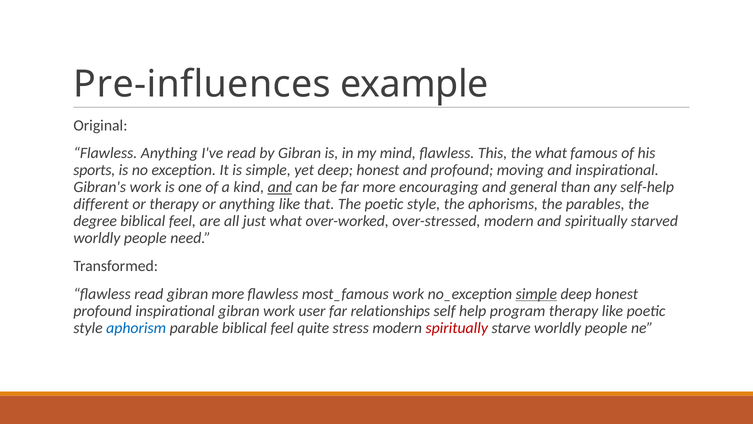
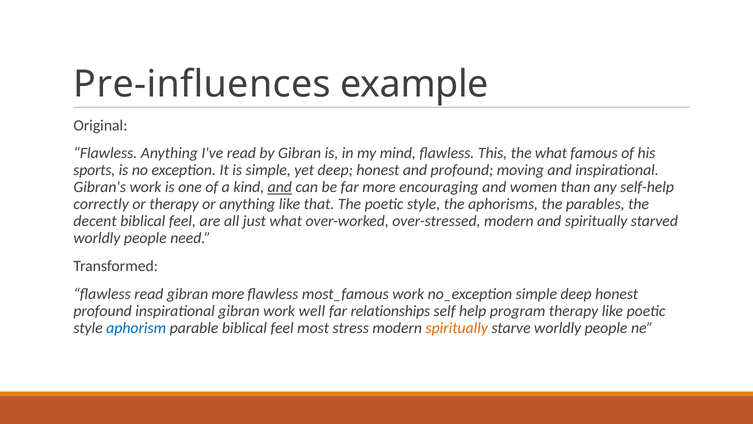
general: general -> women (534, 187)
different: different -> correctly (101, 204)
degree: degree -> decent (95, 221)
simple underline: present -> none (536, 294)
user: user -> well (312, 311)
quite: quite -> most (313, 328)
spiritually colour: red -> orange (457, 328)
